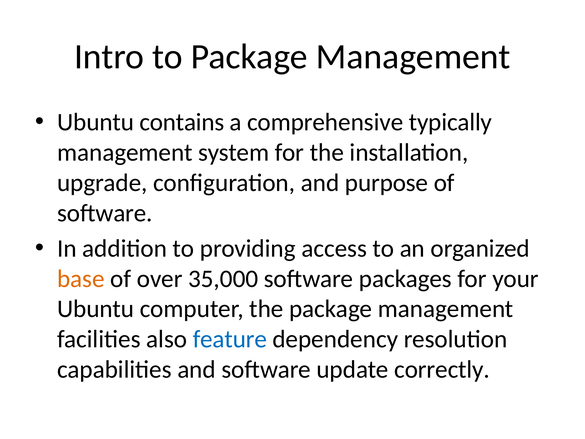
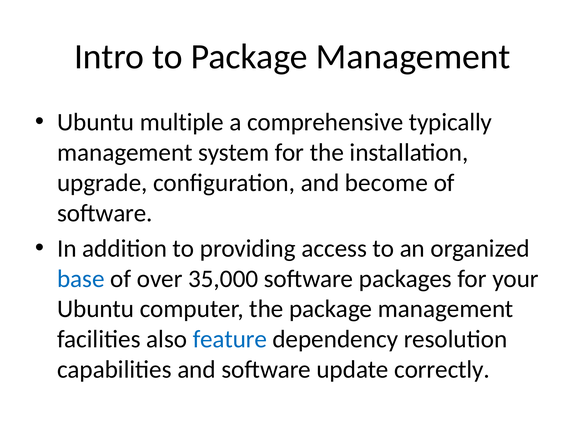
contains: contains -> multiple (182, 122)
purpose: purpose -> become (386, 183)
base colour: orange -> blue (81, 279)
